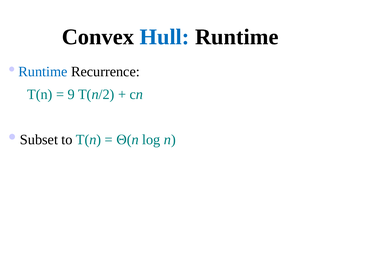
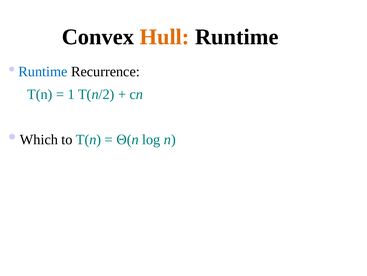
Hull colour: blue -> orange (165, 37)
9: 9 -> 1 (71, 94)
Subset: Subset -> Which (39, 139)
